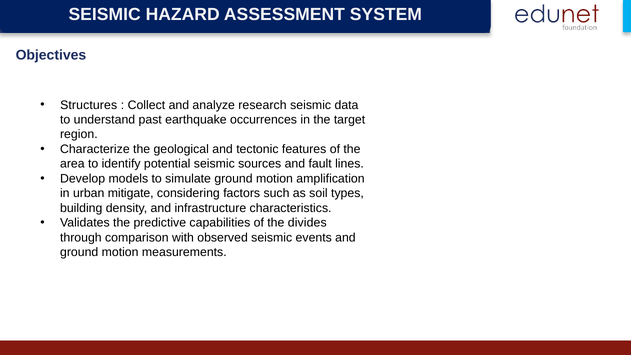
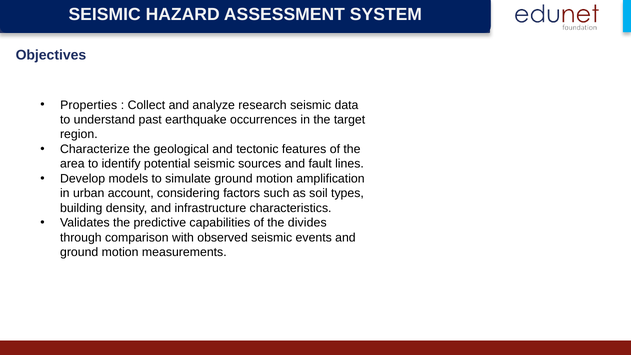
Structures: Structures -> Properties (89, 105)
mitigate: mitigate -> account (131, 193)
